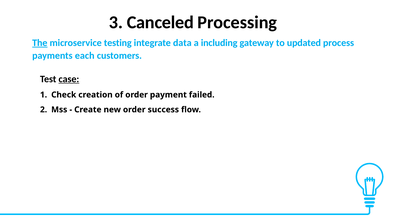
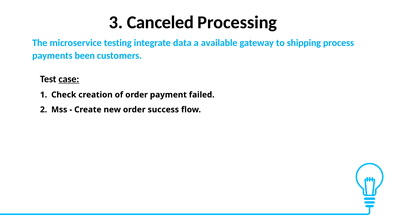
The underline: present -> none (40, 43)
including: including -> available (219, 43)
updated: updated -> shipping (304, 43)
each: each -> been (85, 56)
